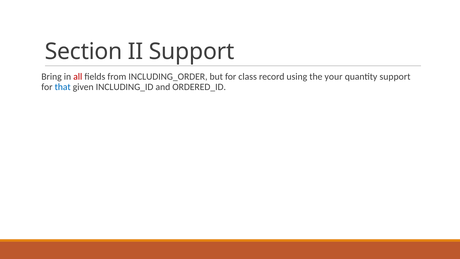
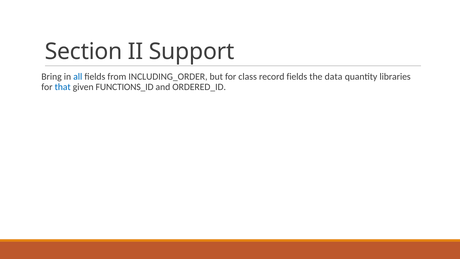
all colour: red -> blue (78, 76)
record using: using -> fields (297, 76)
your: your -> data (334, 76)
quantity support: support -> libraries (395, 76)
INCLUDING_ID: INCLUDING_ID -> FUNCTIONS_ID (125, 87)
